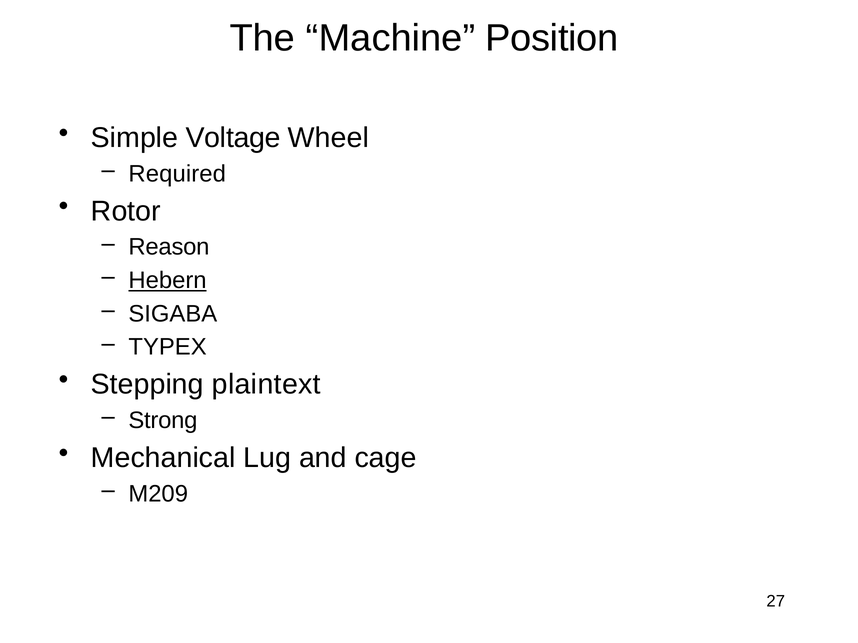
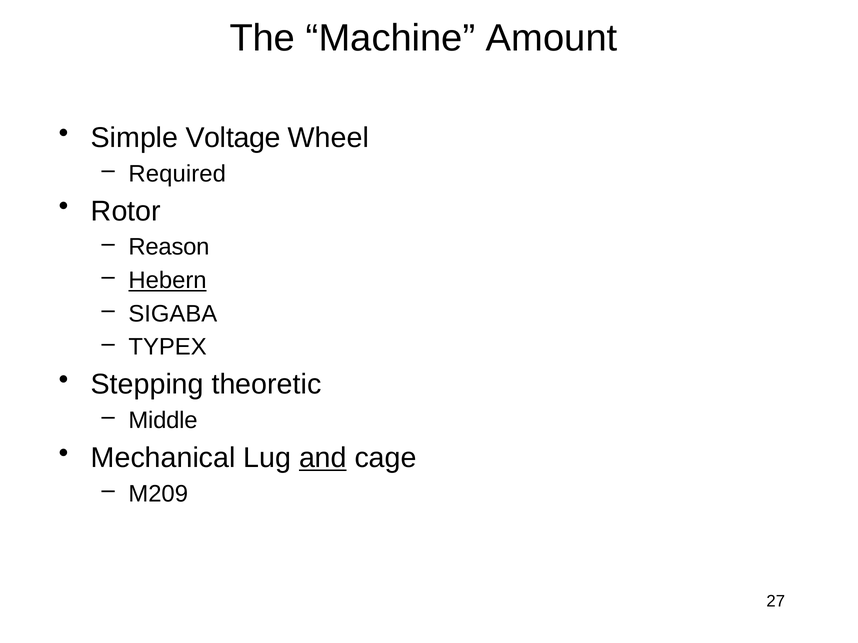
Position: Position -> Amount (552, 38)
plaintext: plaintext -> theoretic (266, 385)
Strong: Strong -> Middle (163, 421)
and underline: none -> present (323, 458)
